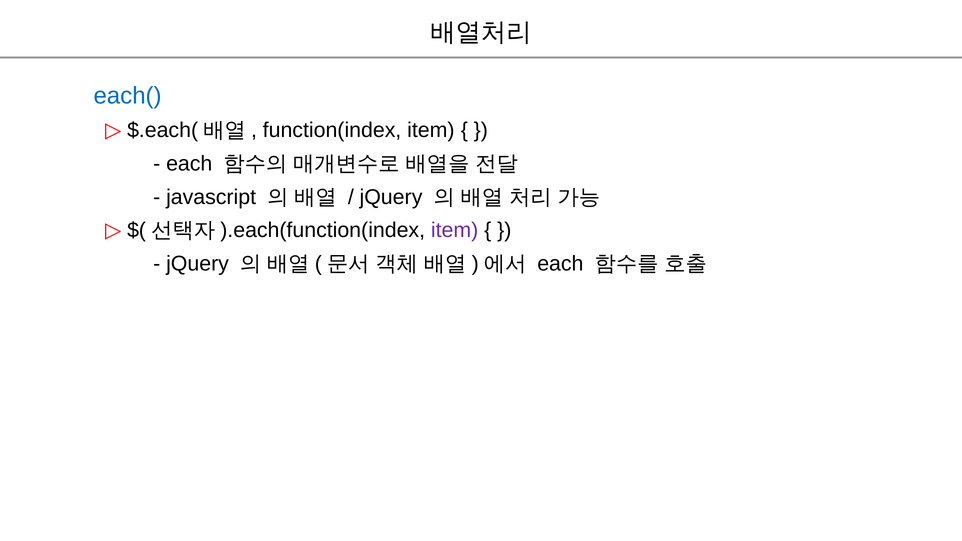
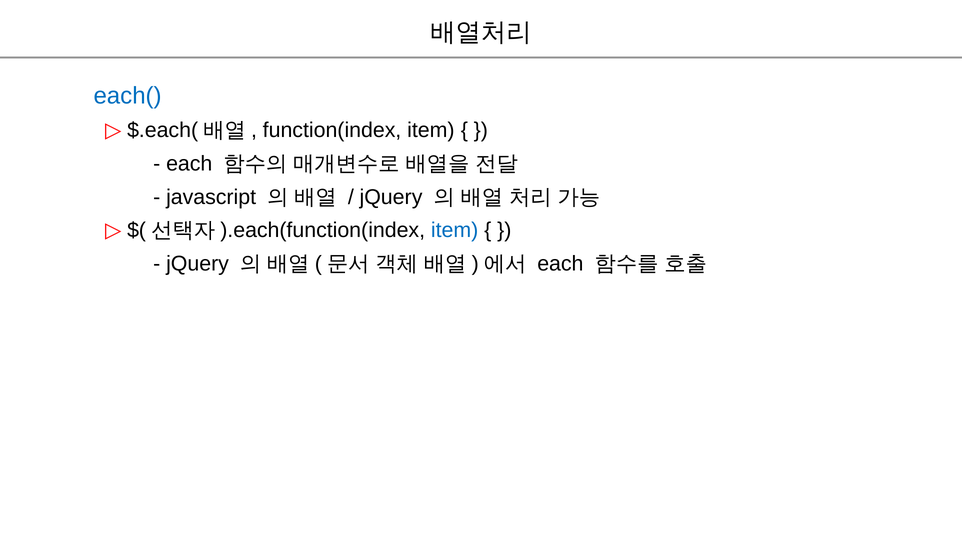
item colour: purple -> blue (455, 230)
